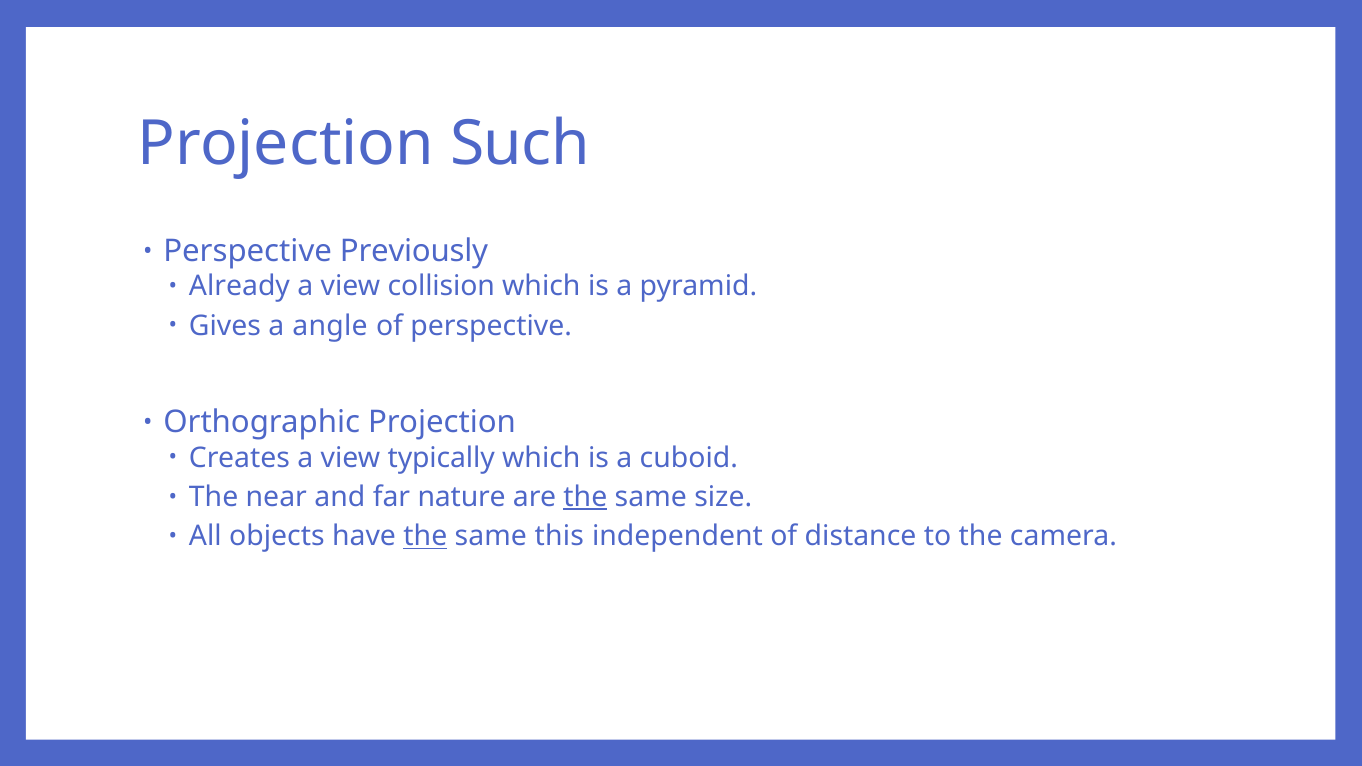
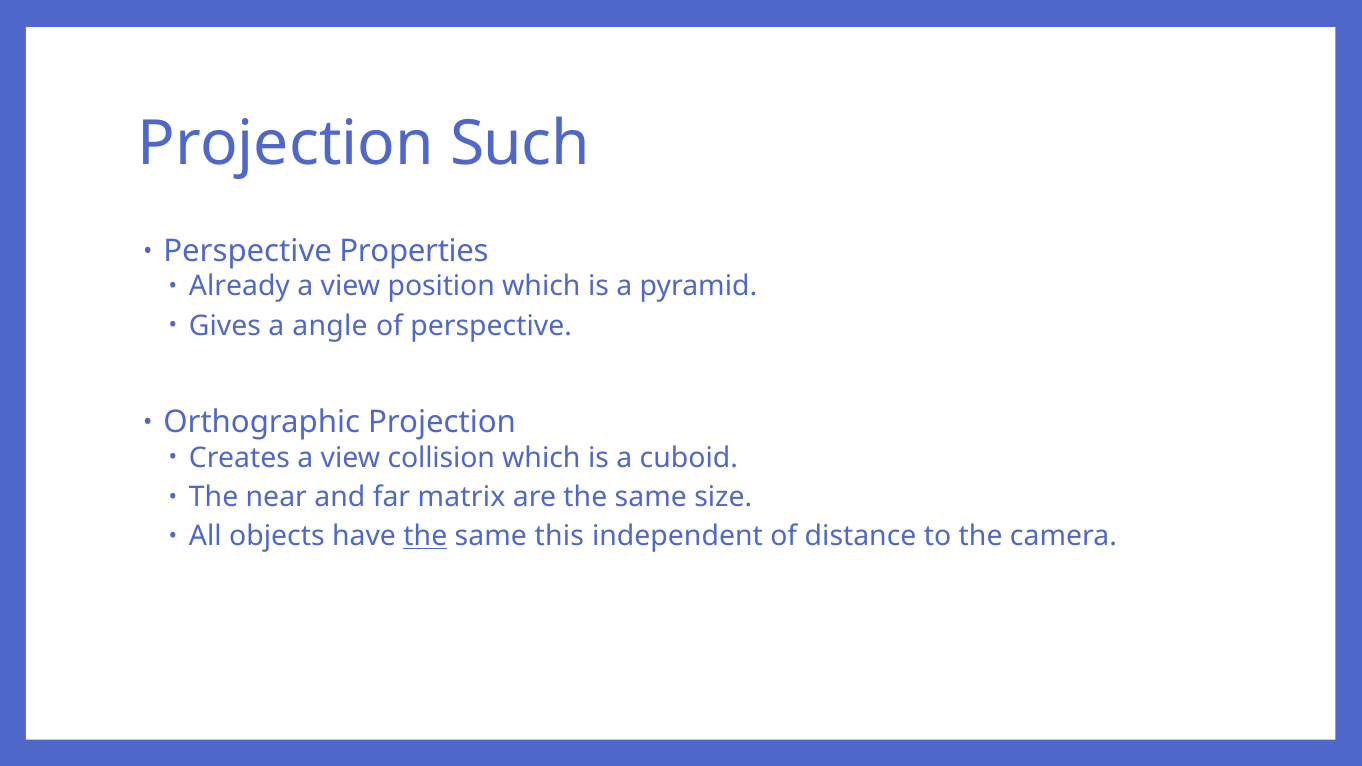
Previously: Previously -> Properties (414, 252)
collision: collision -> position (441, 287)
typically: typically -> collision (441, 458)
nature: nature -> matrix (461, 497)
the underline: present -> none (585, 497)
